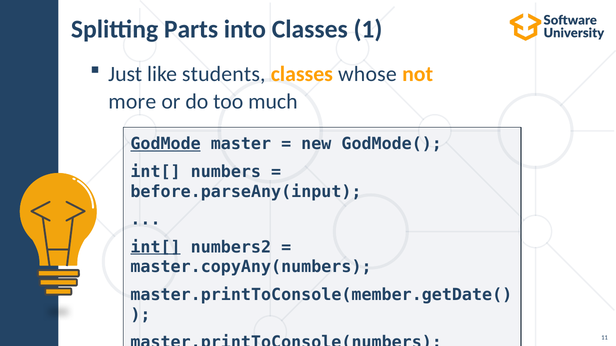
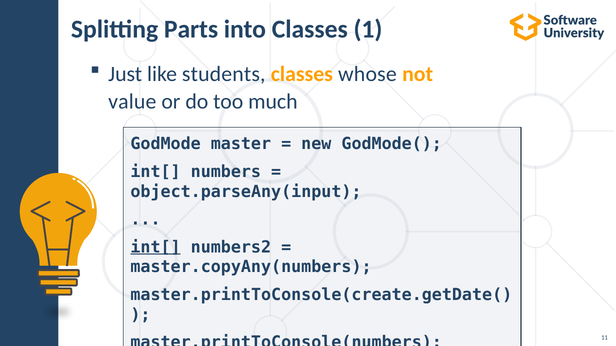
more: more -> value (132, 102)
GodMode underline: present -> none (166, 144)
before.parseAny(input: before.parseAny(input -> object.parseAny(input (246, 192)
master.printToConsole(member.getDate(: master.printToConsole(member.getDate( -> master.printToConsole(create.getDate( (321, 295)
